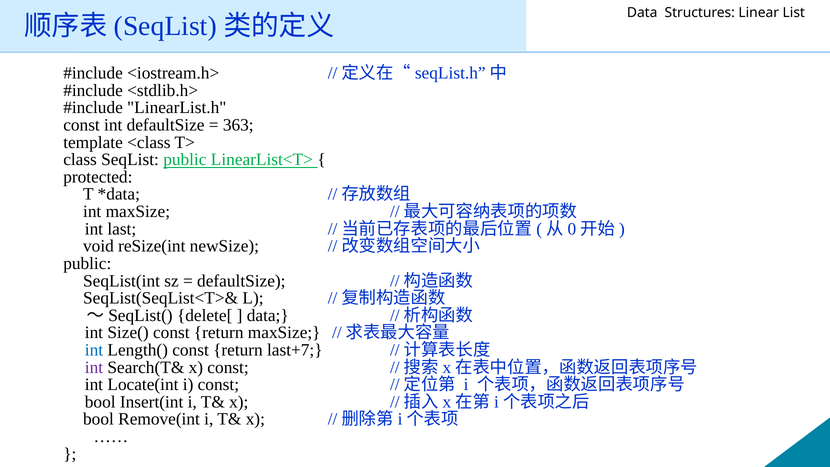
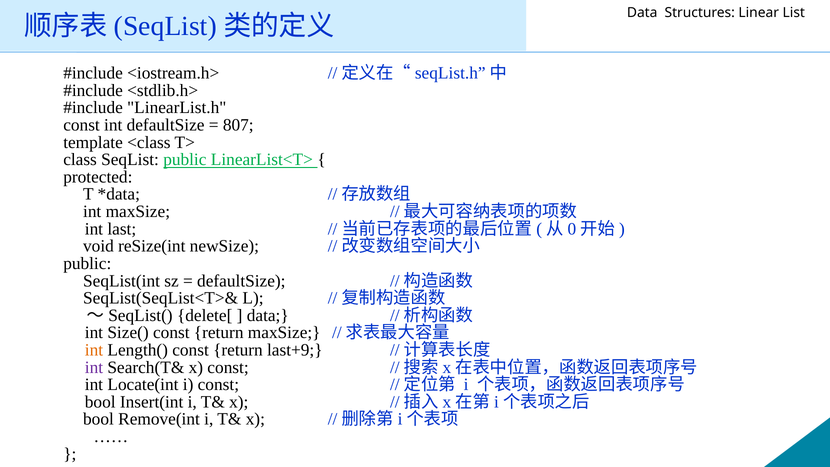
363: 363 -> 807 (238, 125)
int colour: blue -> orange (94, 350)
last+7: last+7 -> last+9 (295, 350)
